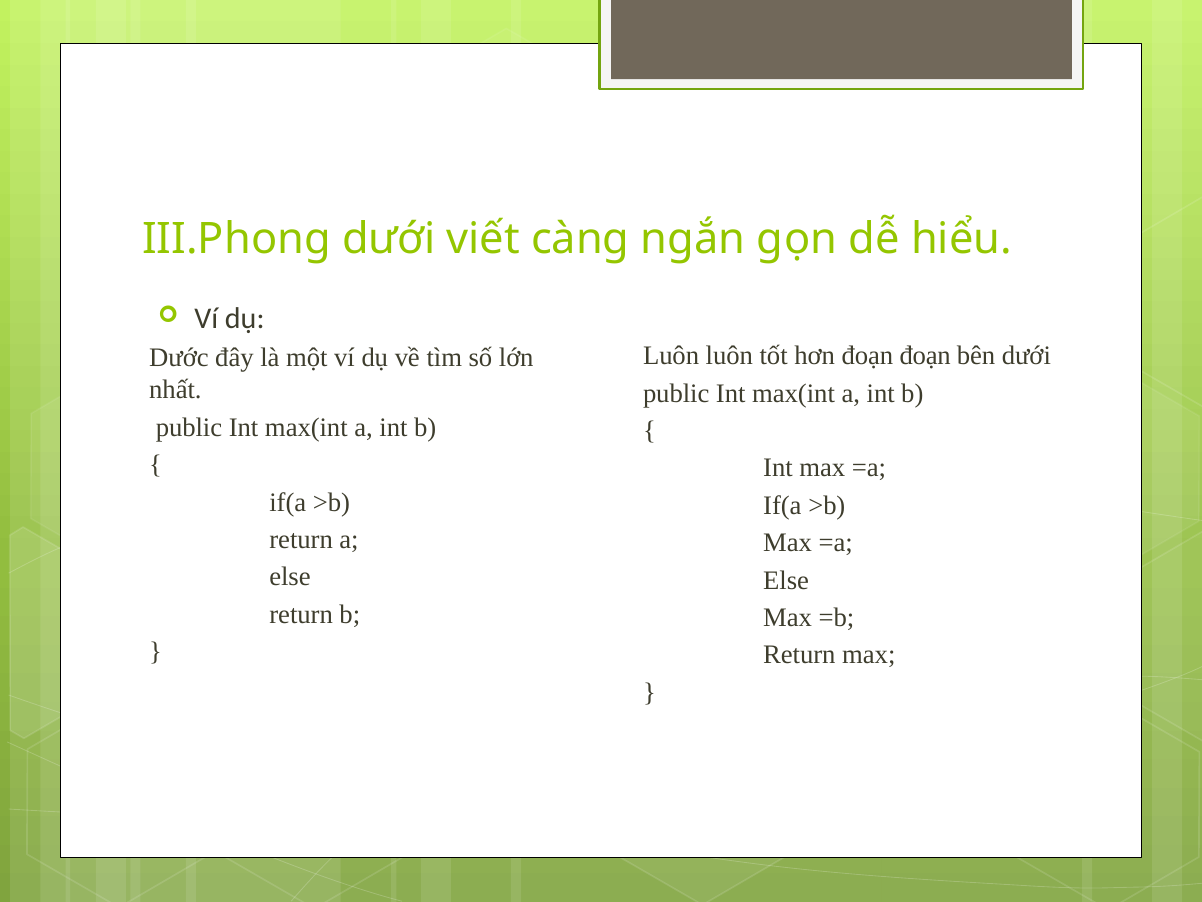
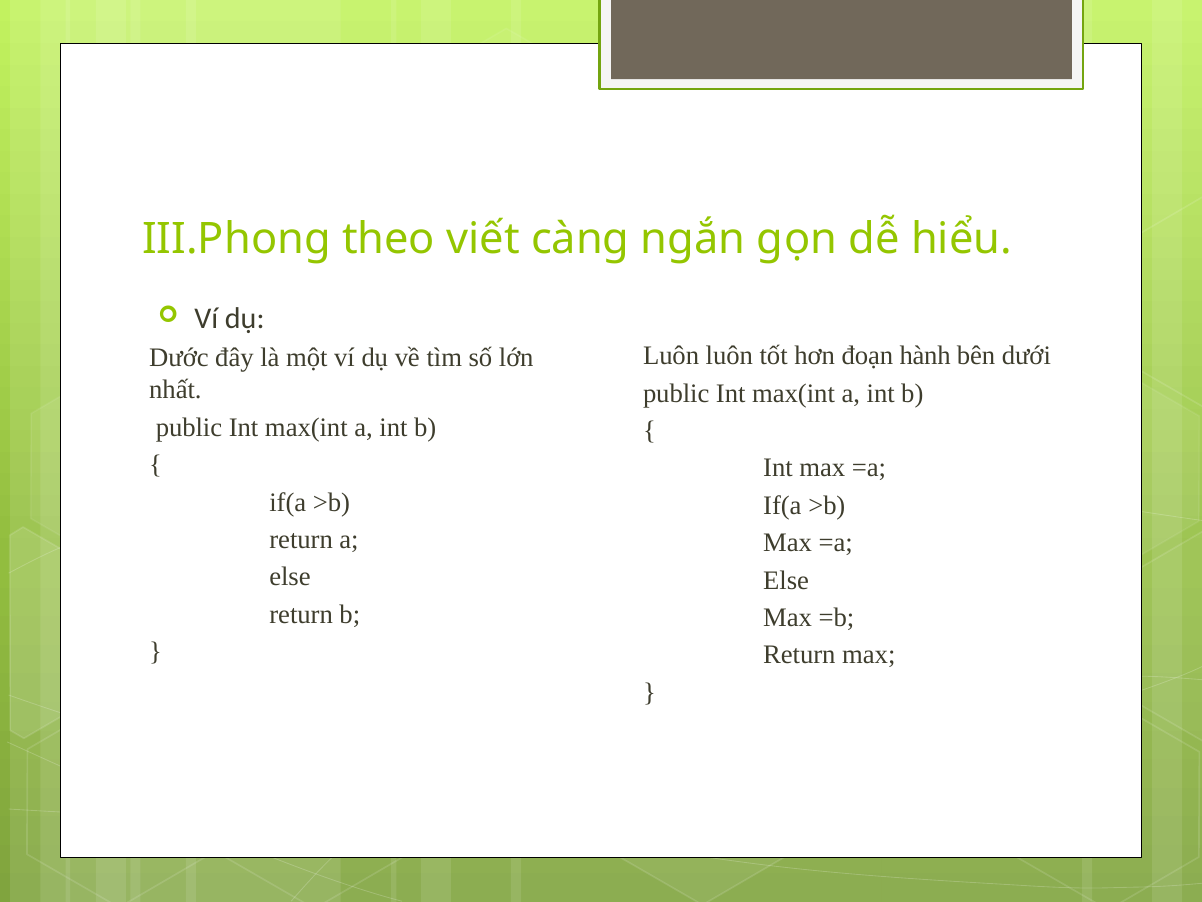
III.Phong dưới: dưới -> theo (389, 239)
đoạn đoạn: đoạn -> hành (925, 356)
